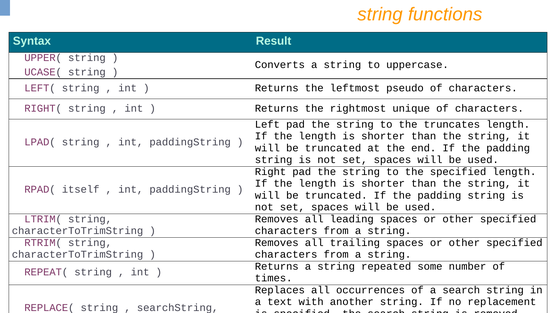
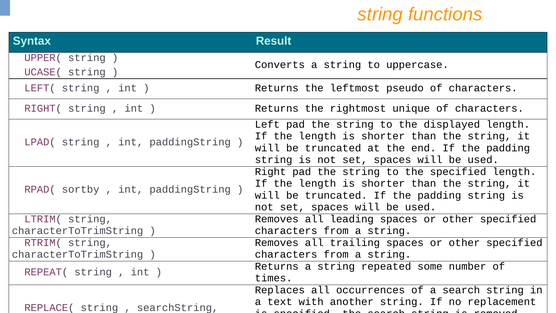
truncates: truncates -> displayed (452, 124)
itself: itself -> sortby (81, 189)
